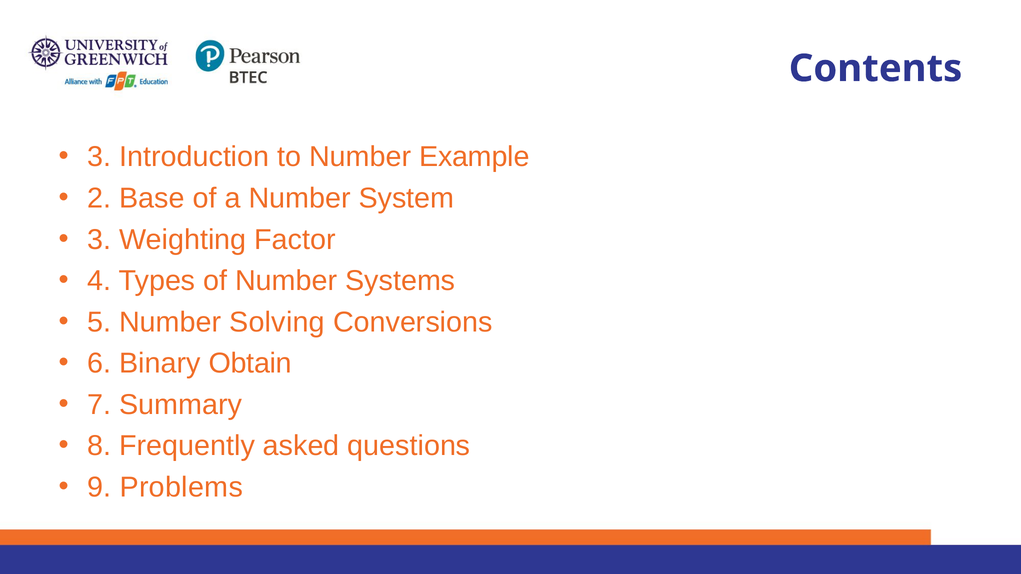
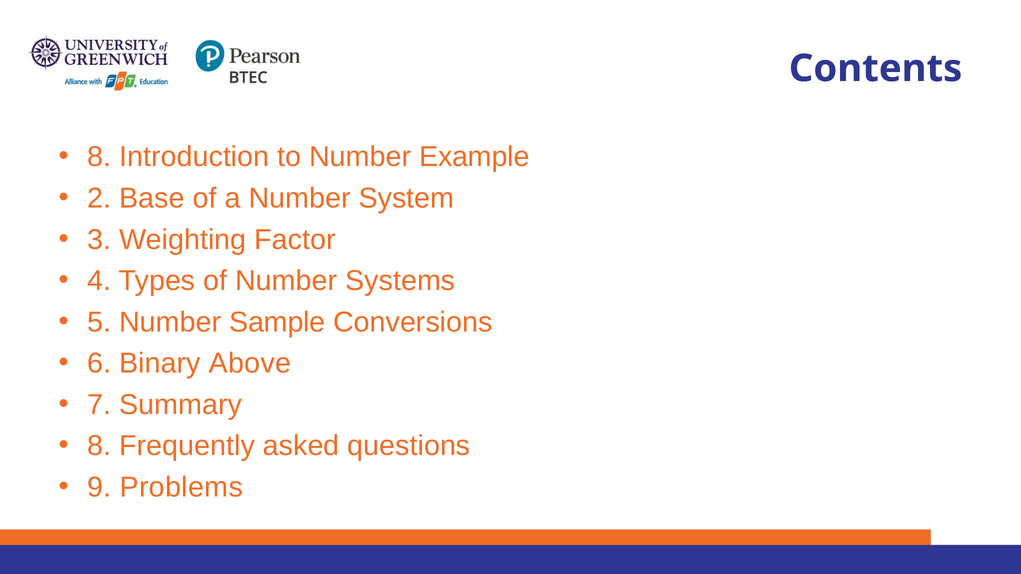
3: 3 -> 8 (99, 157)
Solving: Solving -> Sample (277, 322)
Obtain: Obtain -> Above (250, 364)
